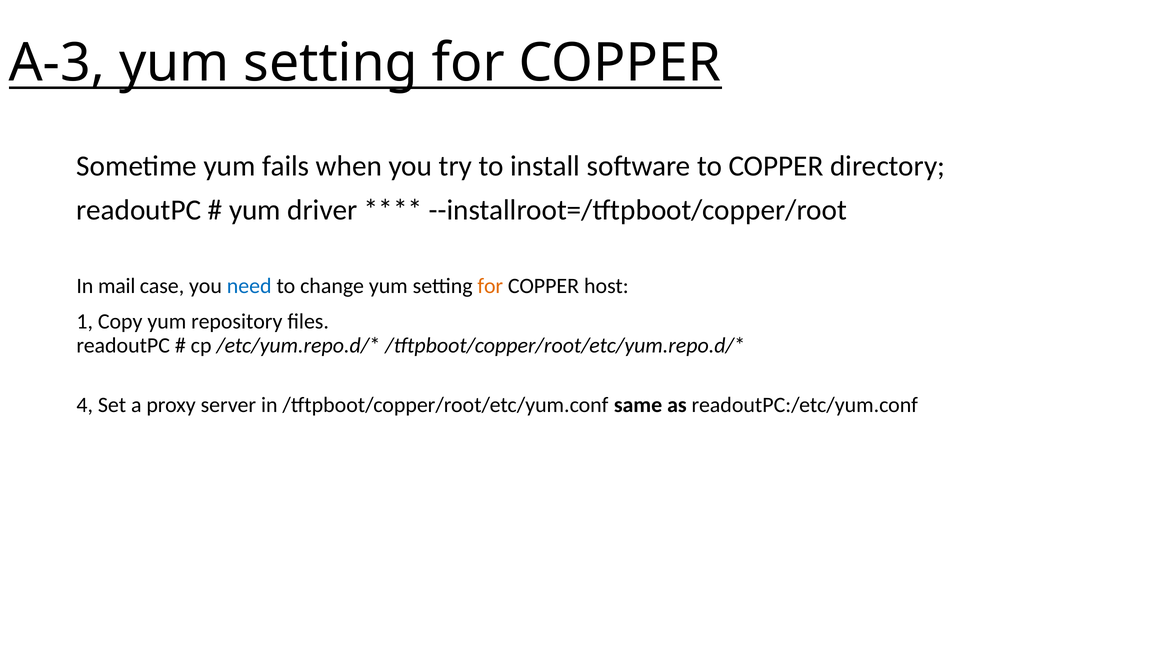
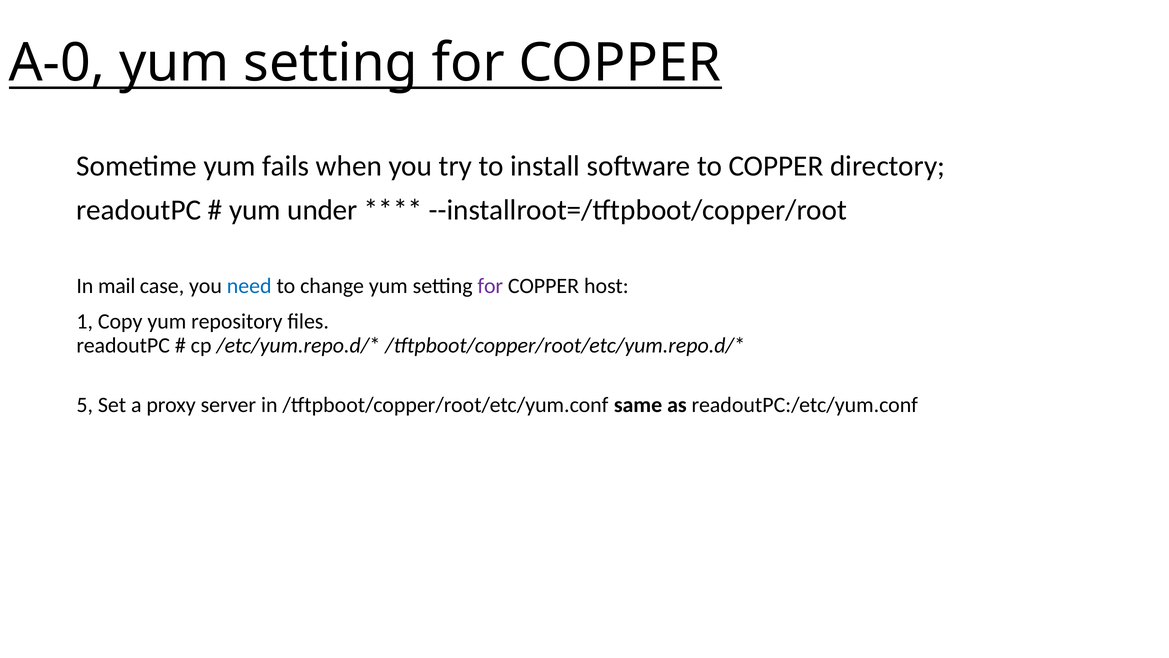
A-3: A-3 -> A-0 (57, 63)
driver: driver -> under (322, 210)
for colour: orange -> purple (490, 286)
4: 4 -> 5 (85, 405)
